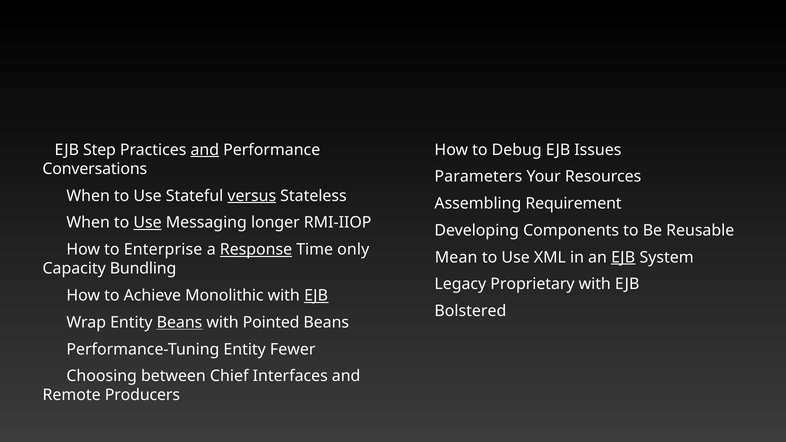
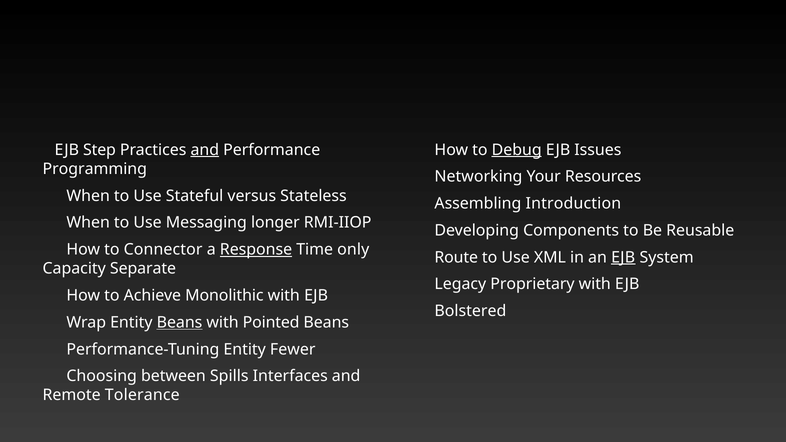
Debug underline: none -> present (517, 150)
Conversations: Conversations -> Programming (95, 169)
Parameters: Parameters -> Networking (478, 177)
versus underline: present -> none (252, 196)
Requirement: Requirement -> Introduction (573, 204)
Use underline: present -> none (148, 223)
Enterprise: Enterprise -> Connector (163, 250)
Mean: Mean -> Route (456, 257)
Bundling: Bundling -> Separate (143, 269)
EJB underline: present -> none (316, 296)
Chief: Chief -> Spills (229, 376)
Producers: Producers -> Tolerance (142, 395)
